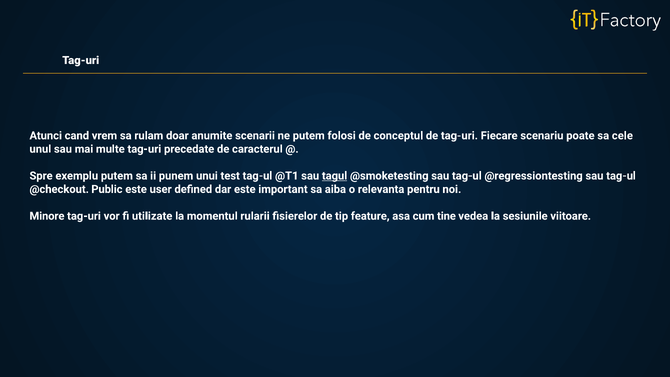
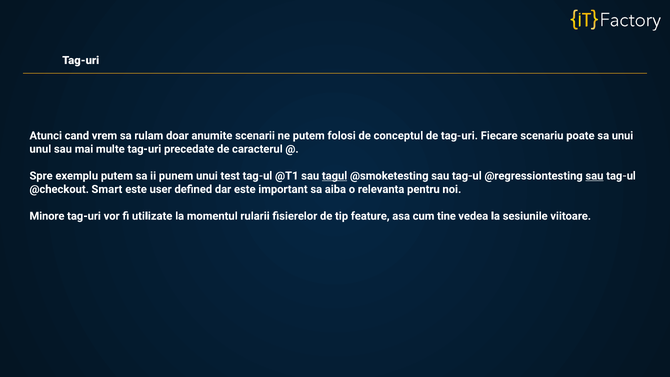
sa cele: cele -> unui (622, 136)
sau underline: none -> present (594, 176)
Public: Public -> Smart (107, 189)
